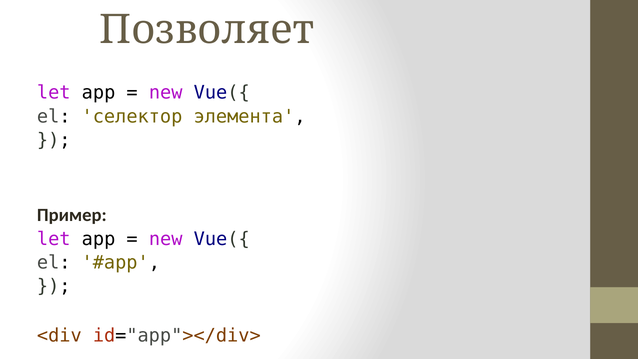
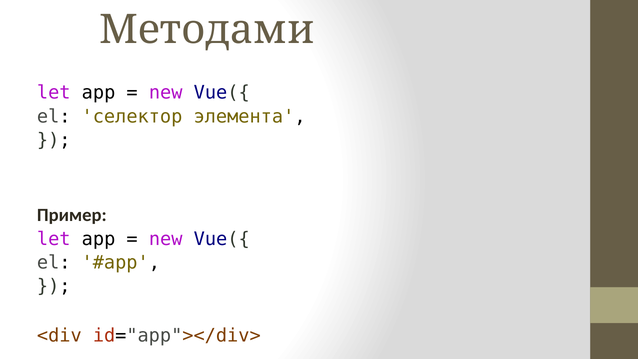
Позволяет: Позволяет -> Методами (207, 30)
